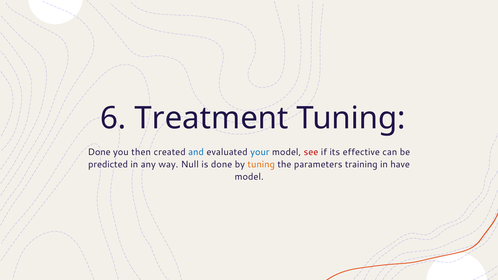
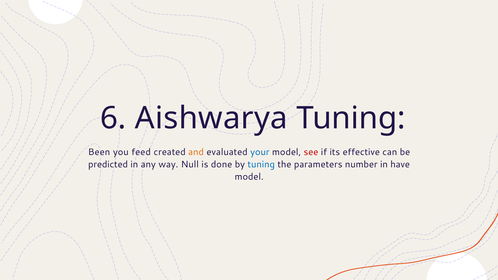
Treatment: Treatment -> Aishwarya (211, 118)
Done: Done -> Been (99, 152)
then: then -> feed (141, 152)
and colour: blue -> orange (196, 152)
tuning colour: orange -> blue (261, 164)
training: training -> number (361, 164)
